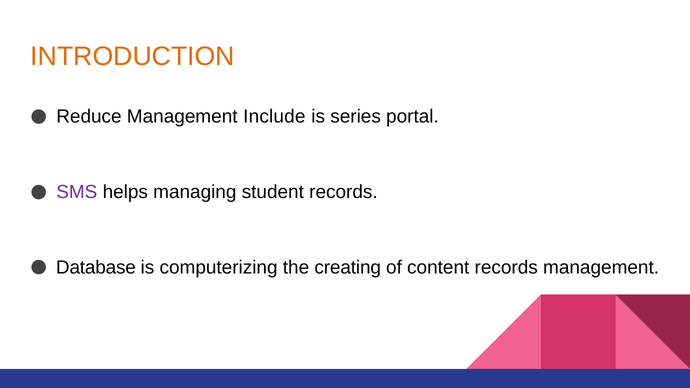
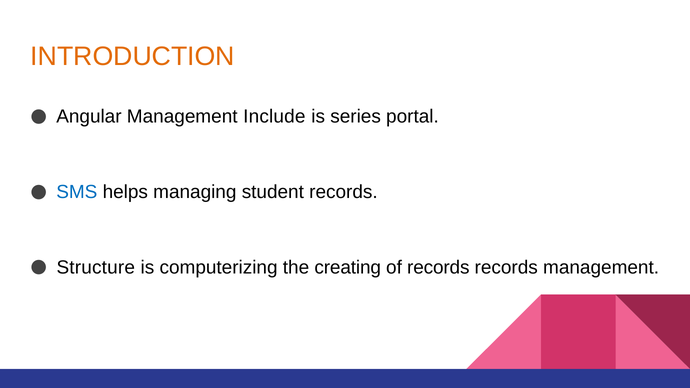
Reduce: Reduce -> Angular (89, 117)
SMS colour: purple -> blue (77, 192)
Database: Database -> Structure (96, 267)
of content: content -> records (438, 267)
